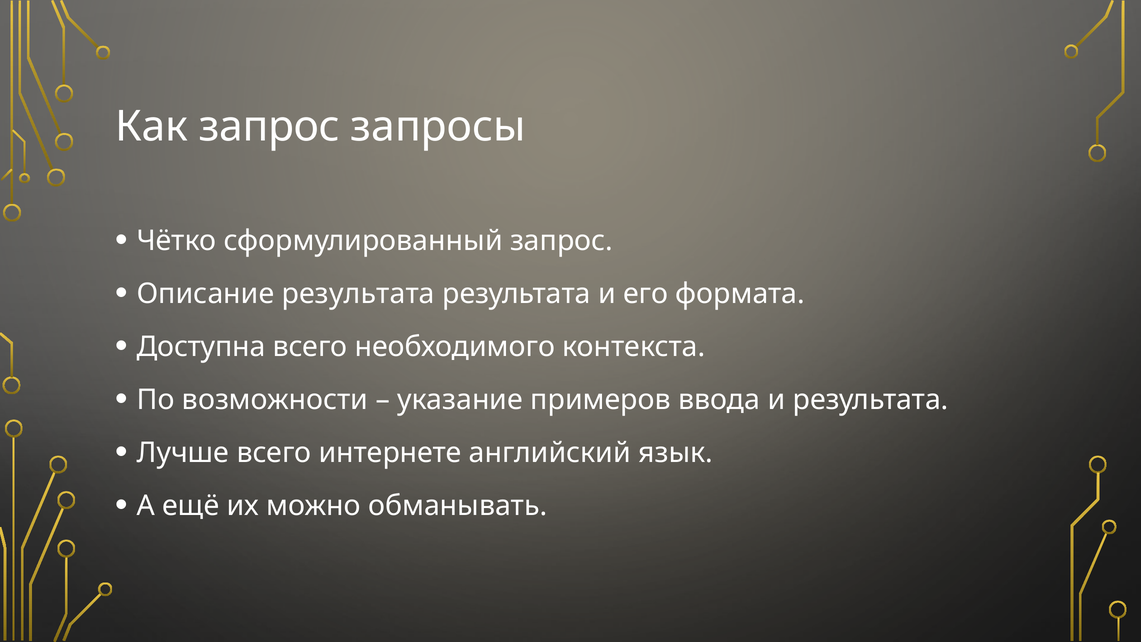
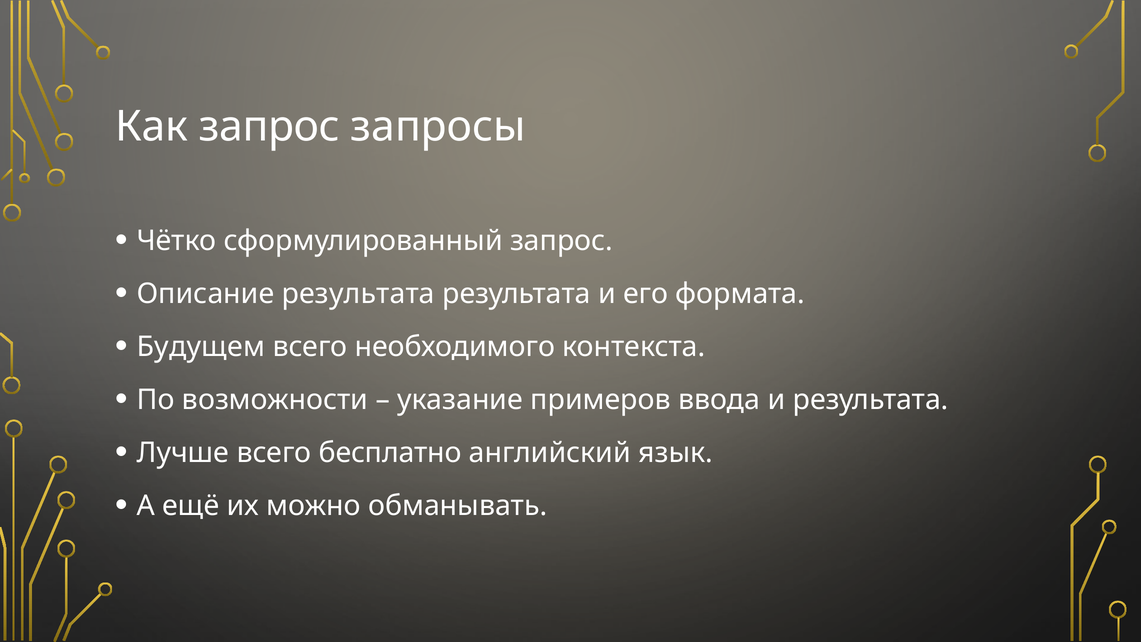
Доступна: Доступна -> Будущем (201, 347)
интернете: интернете -> бесплатно (390, 453)
